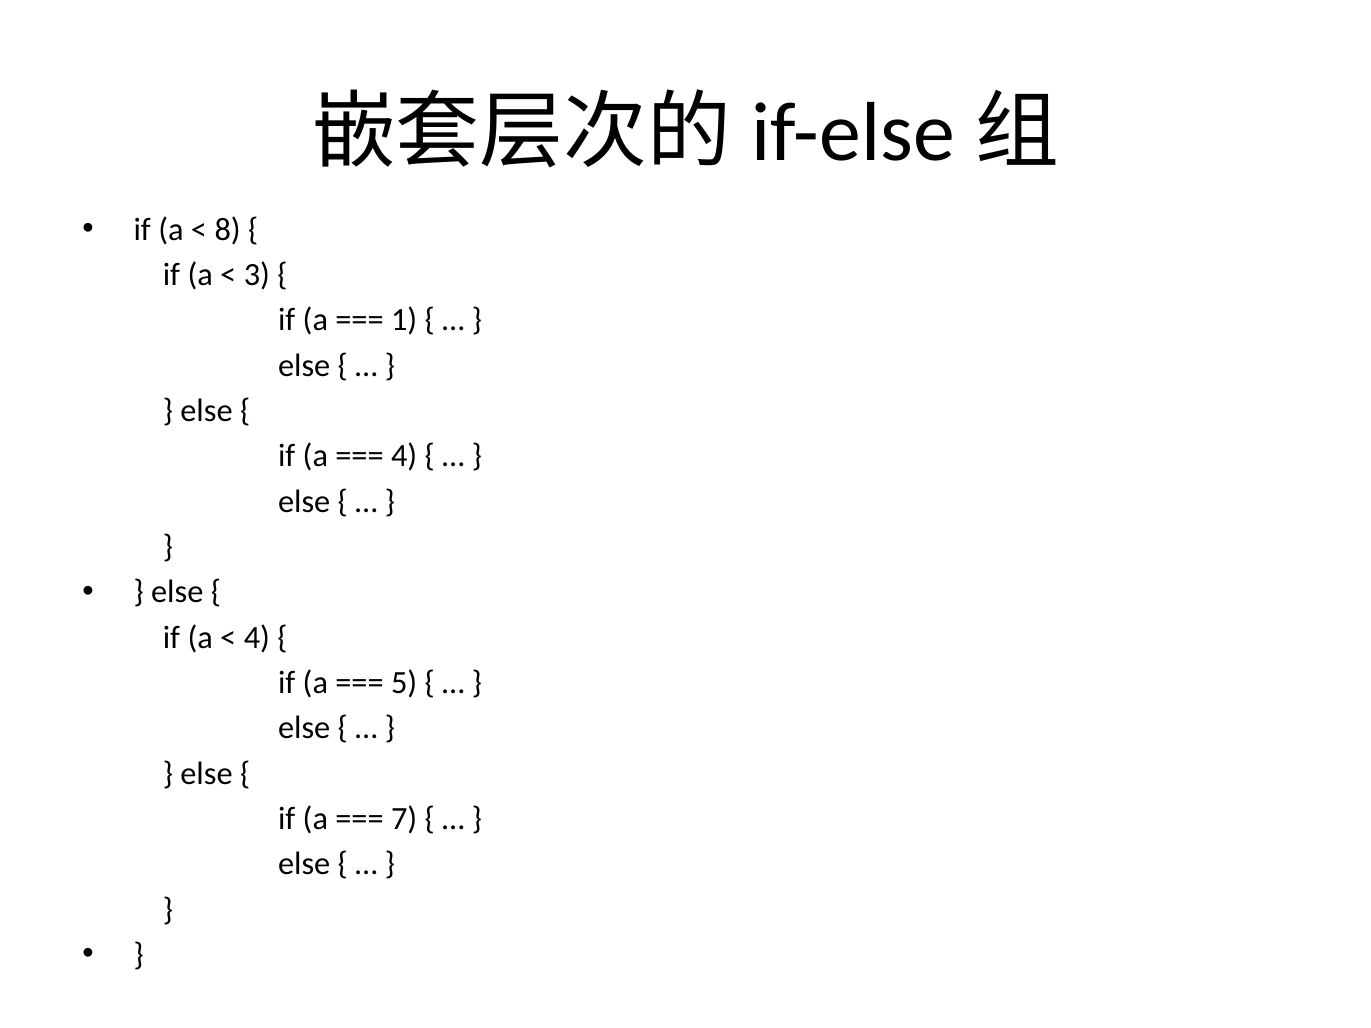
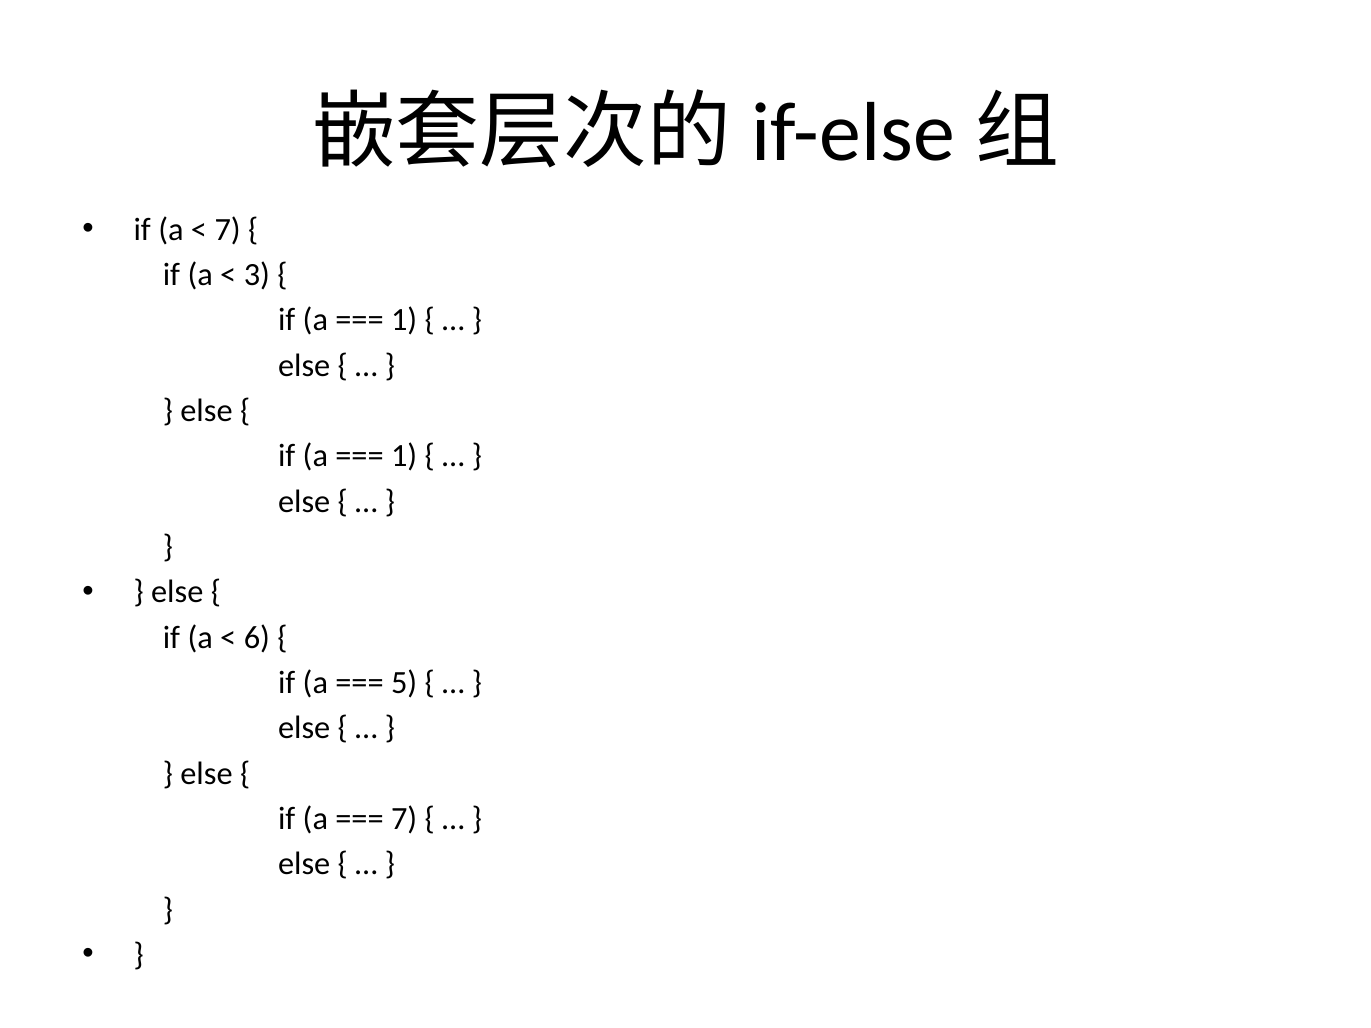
8: 8 -> 7 (228, 230)
4: 4 -> 1 (404, 456)
4: 4 -> 6 (257, 638)
